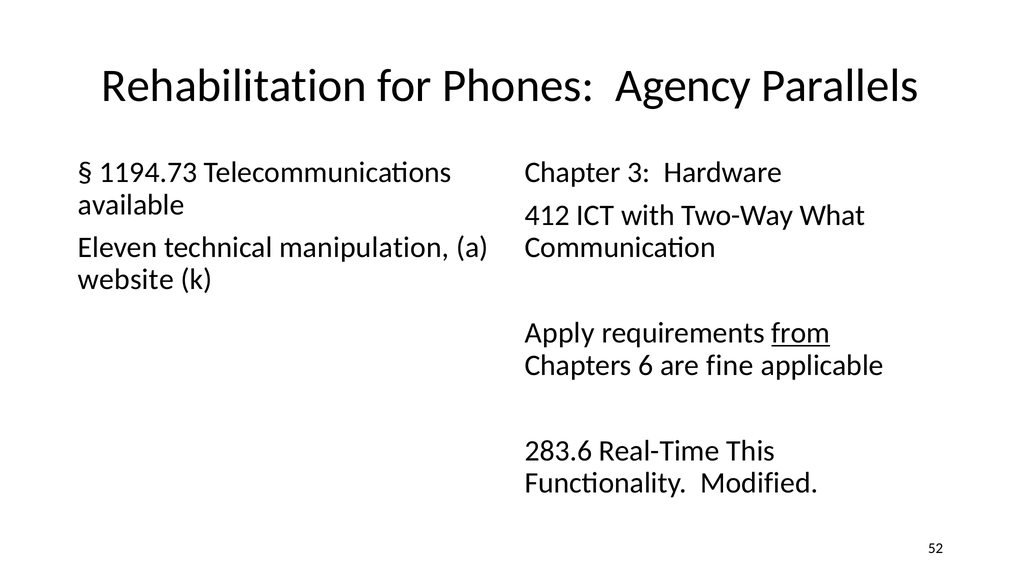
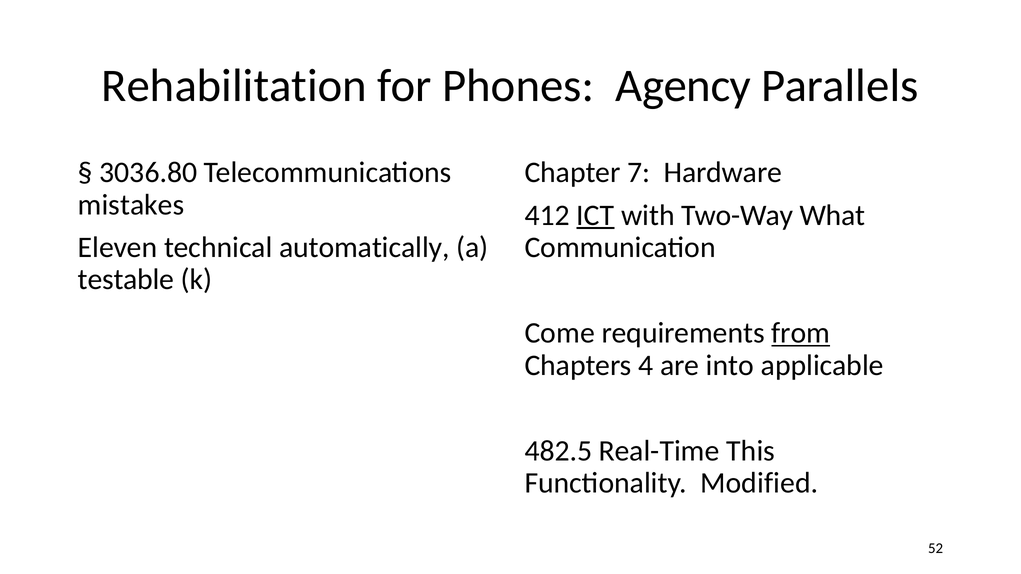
1194.73: 1194.73 -> 3036.80 (148, 173)
3: 3 -> 7 (639, 173)
available: available -> mistakes (131, 205)
ICT underline: none -> present (595, 215)
manipulation: manipulation -> automatically (364, 248)
website: website -> testable (126, 280)
Apply: Apply -> Come (560, 333)
6: 6 -> 4 (646, 365)
fine: fine -> into (730, 365)
283.6: 283.6 -> 482.5 (558, 451)
